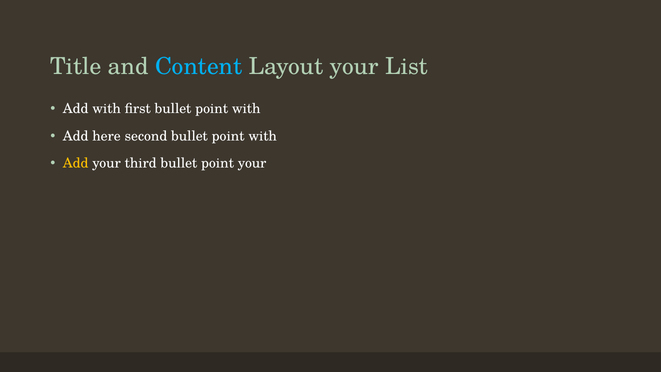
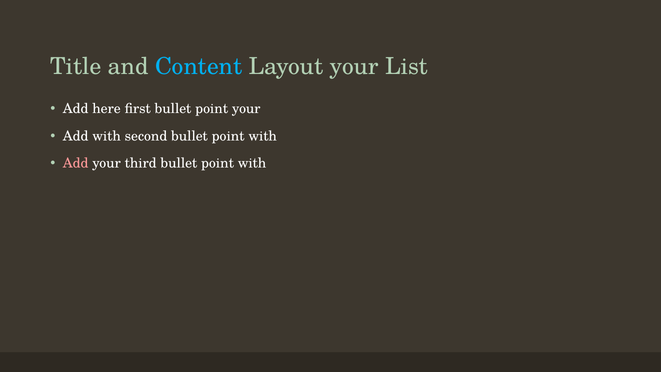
Add with: with -> here (106, 109)
first bullet point with: with -> your (246, 109)
Add here: here -> with (107, 136)
Add colour: yellow -> pink (76, 163)
third bullet point your: your -> with (252, 163)
